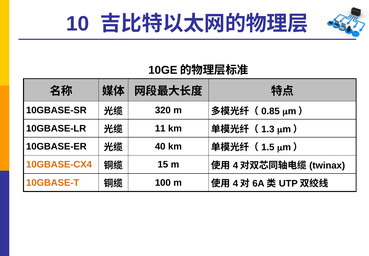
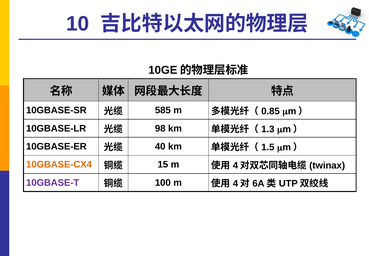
320: 320 -> 585 (163, 110)
11: 11 -> 98 (160, 128)
10GBASE-T colour: orange -> purple (53, 182)
